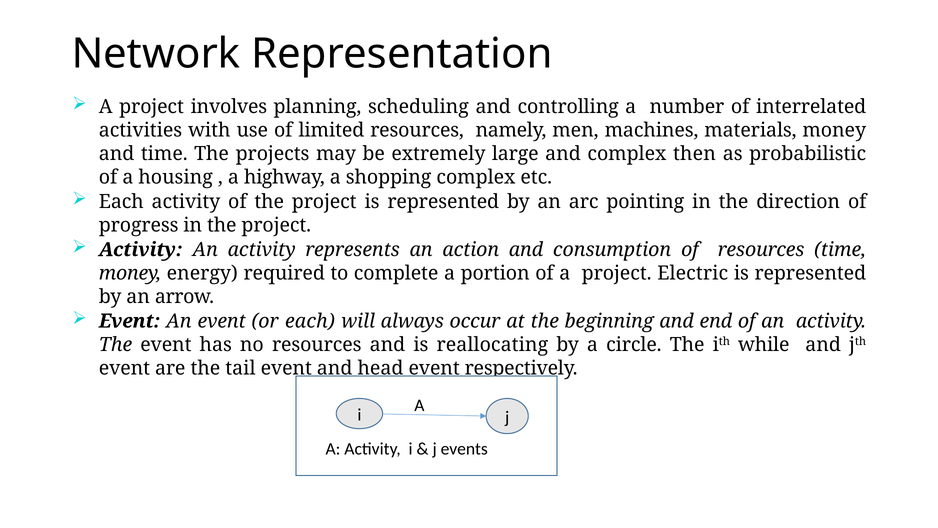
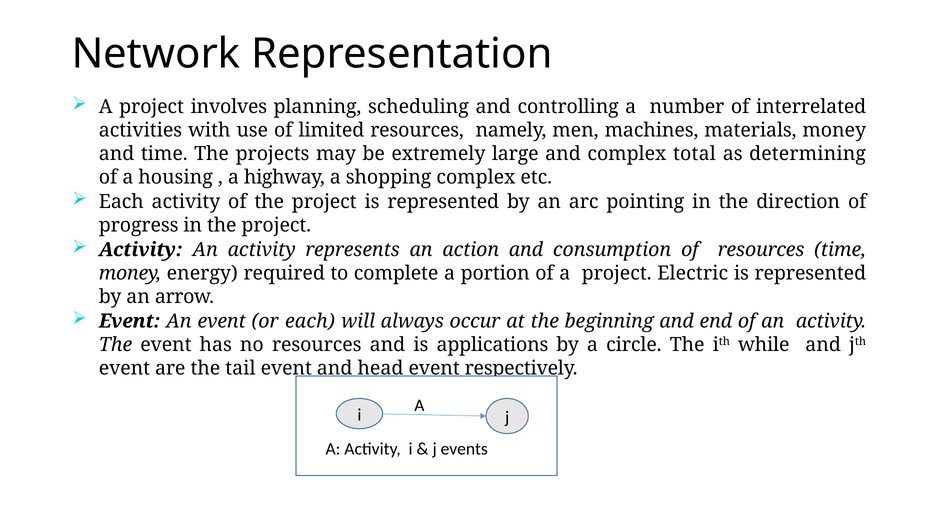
then: then -> total (694, 154)
probabilistic: probabilistic -> determining (808, 154)
reallocating: reallocating -> applications (492, 344)
